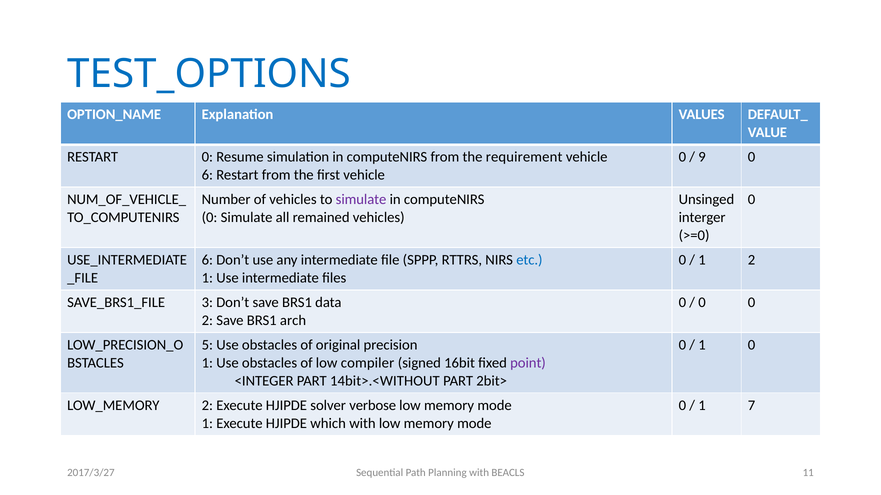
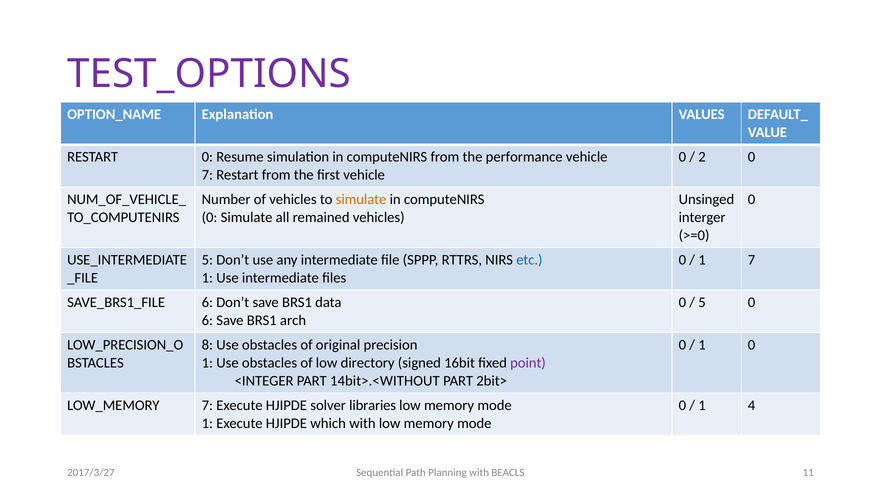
TEST_OPTIONS colour: blue -> purple (209, 74)
requirement: requirement -> performance (524, 157)
9: 9 -> 2 (702, 157)
6: 6 -> 7 (207, 175)
simulate colour: purple -> orange (361, 200)
6: 6 -> 5 (207, 260)
1 2: 2 -> 7 (752, 260)
3: 3 -> 6 (207, 303)
0: 0 -> 5 (702, 303)
2: 2 -> 6 (207, 321)
5: 5 -> 8 (207, 345)
compiler: compiler -> directory (368, 363)
2: 2 -> 7 (207, 406)
verbose: verbose -> libraries (373, 406)
7: 7 -> 4 (752, 406)
